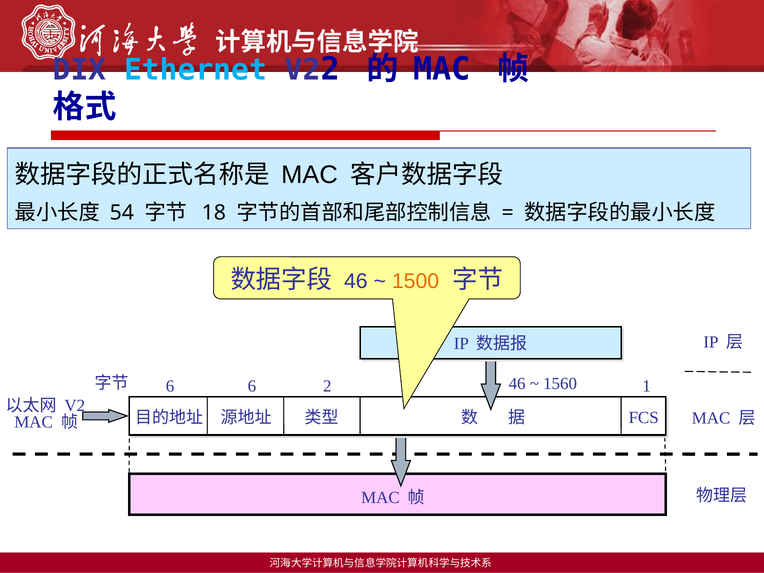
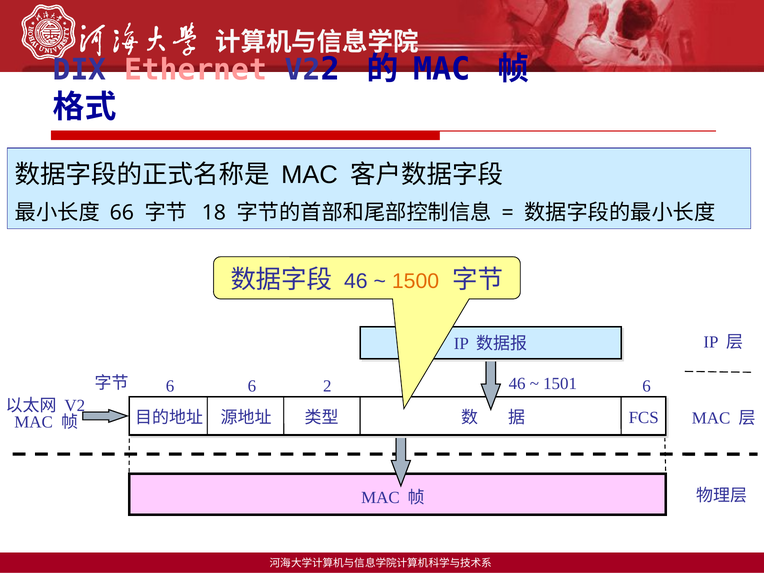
Ethernet colour: light blue -> pink (196, 70)
54: 54 -> 66 (122, 213)
1560: 1560 -> 1501 (560, 383)
1: 1 -> 6 (647, 386)
